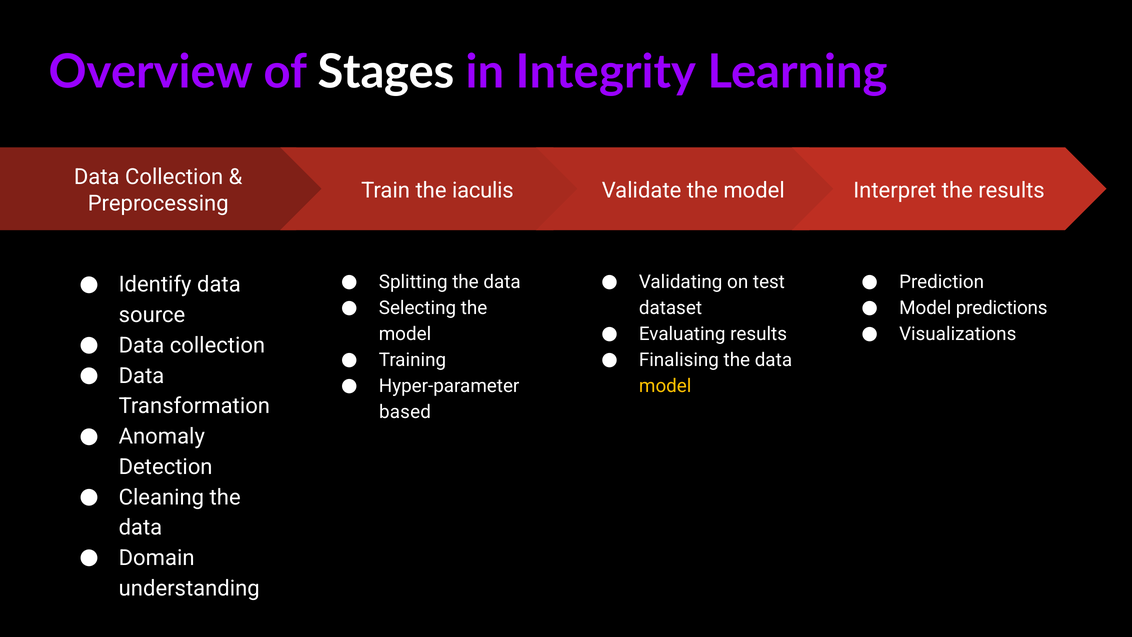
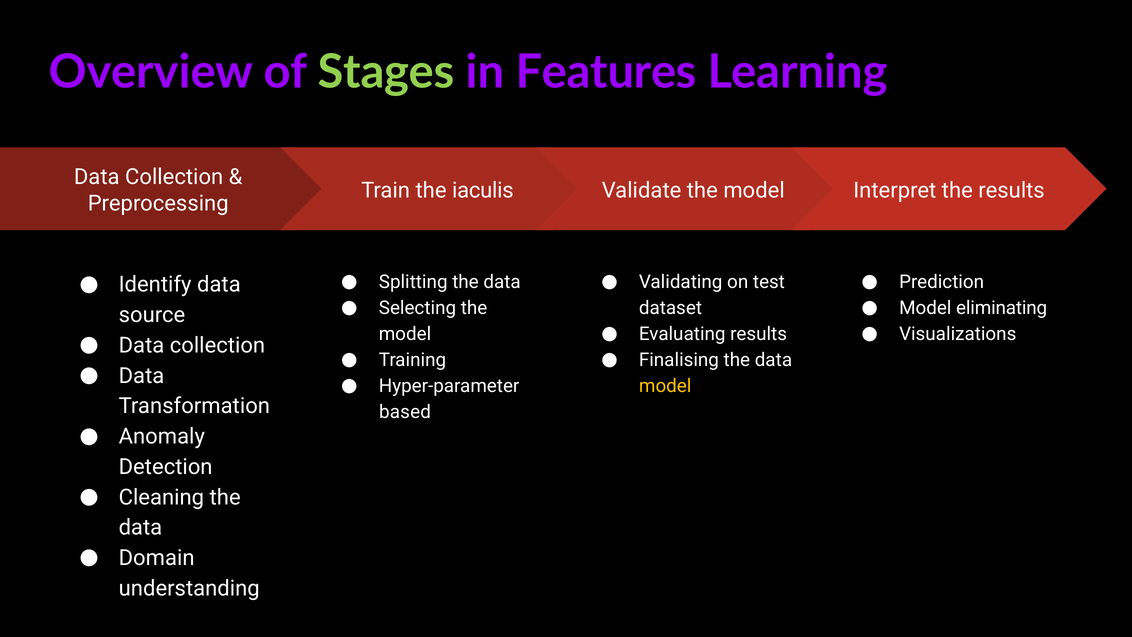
Stages colour: white -> light green (386, 72)
Integrity: Integrity -> Features (606, 72)
predictions: predictions -> eliminating (1002, 308)
